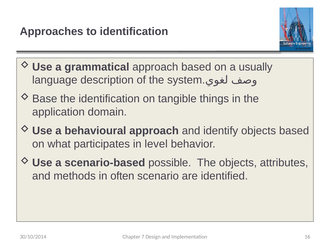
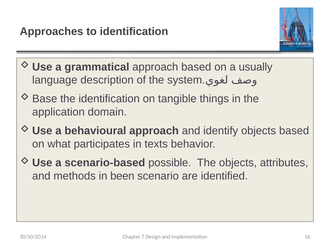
level: level -> texts (156, 144)
often: often -> been (122, 176)
